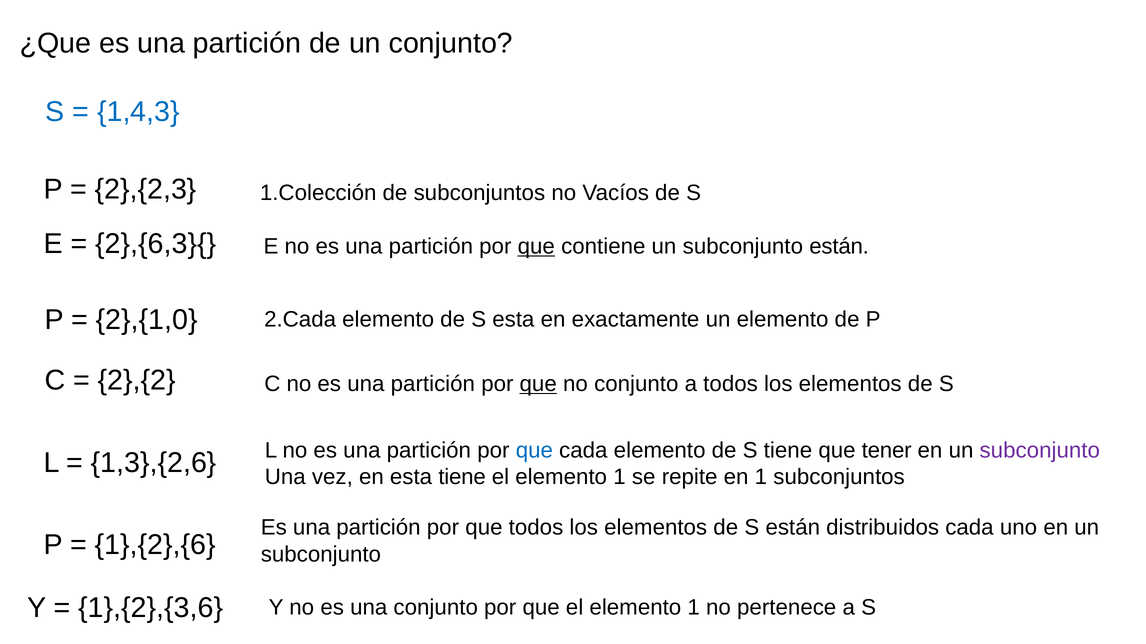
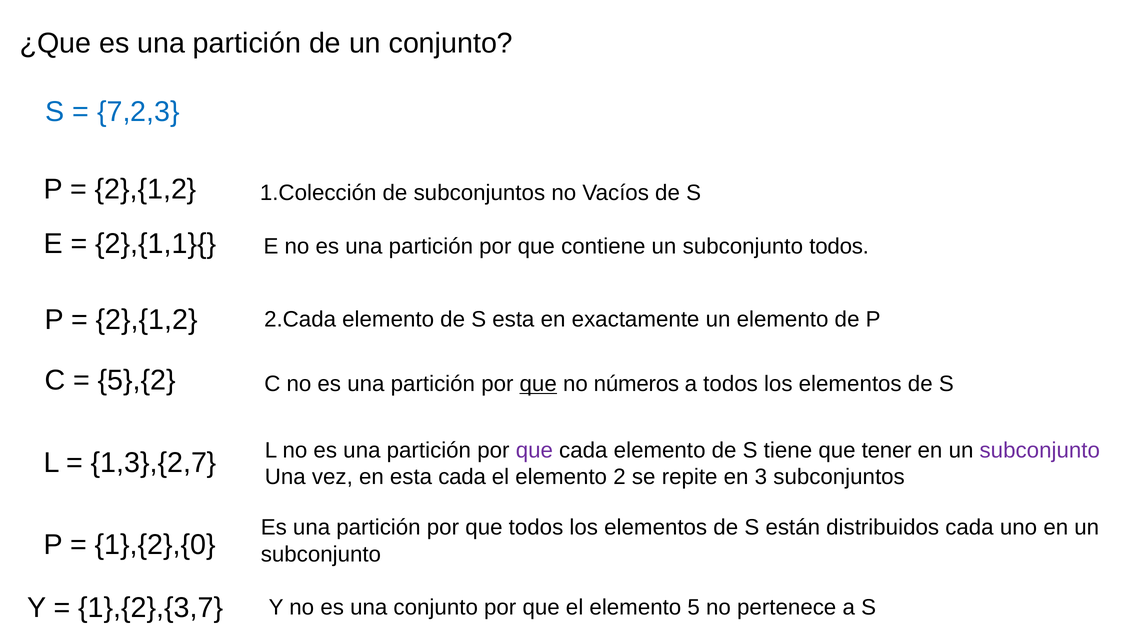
1,4,3: 1,4,3 -> 7,2,3 (138, 112)
2},{2,3: 2},{2,3 -> 2},{1,2 (146, 190)
2},{6,3}{: 2},{6,3}{ -> 2},{1,1}{ (156, 244)
que underline: present -> none (536, 247)
subconjunto están: están -> todos (839, 247)
2},{1,0: 2},{1,0 -> 2},{1,2 (147, 320)
2},{2: 2},{2 -> 5},{2 (137, 381)
no conjunto: conjunto -> números (636, 384)
1,3},{2,6: 1,3},{2,6 -> 1,3},{2,7 (154, 463)
que colour: blue -> purple (534, 451)
esta tiene: tiene -> cada (462, 478)
1: 1 -> 2 (619, 478)
en 1: 1 -> 3 (761, 478)
1},{2},{6: 1},{2},{6 -> 1},{2},{0 (155, 545)
1},{2},{3,6: 1},{2},{3,6 -> 1},{2},{3,7 (151, 609)
que el elemento 1: 1 -> 5 (694, 608)
